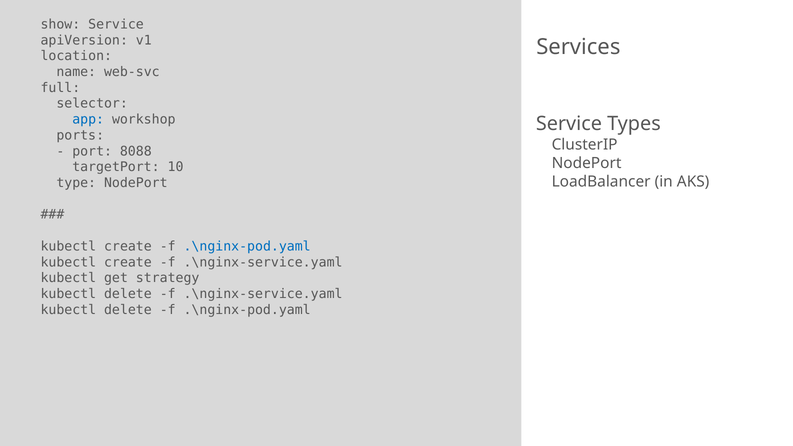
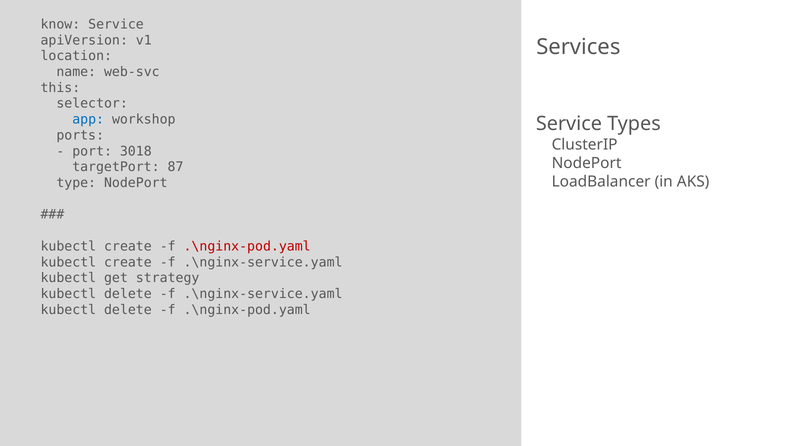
show: show -> know (60, 24)
full: full -> this (60, 88)
8088: 8088 -> 3018 (136, 151)
10: 10 -> 87 (176, 167)
.\nginx-pod.yaml colour: blue -> red (247, 246)
